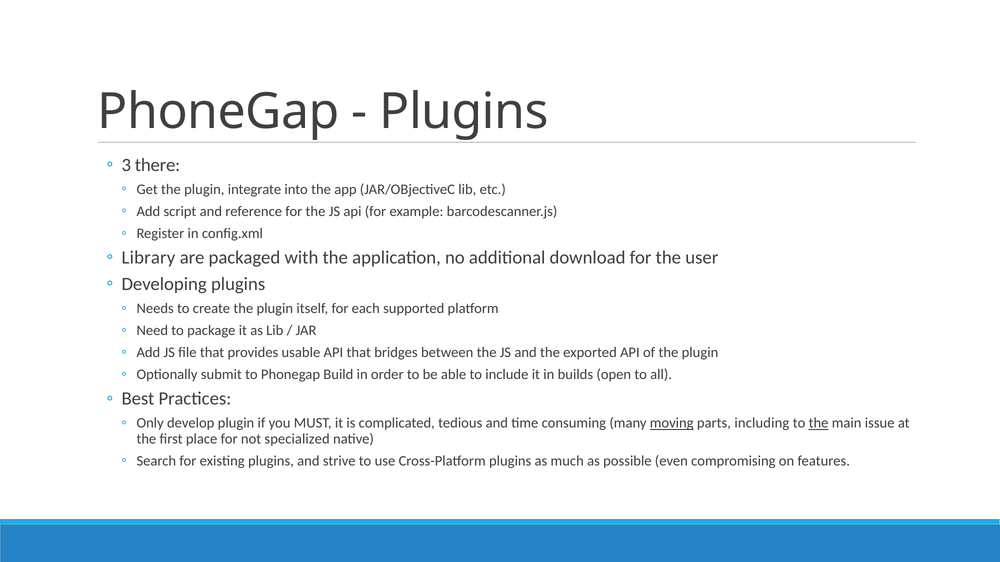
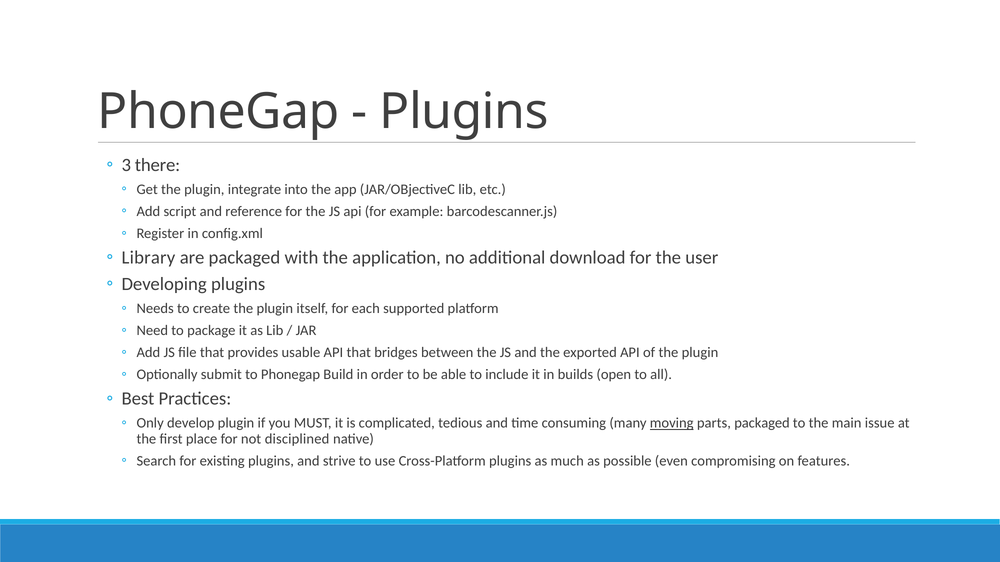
parts including: including -> packaged (762, 423)
the underline: present -> none (819, 423)
specialized: specialized -> disciplined (297, 439)
